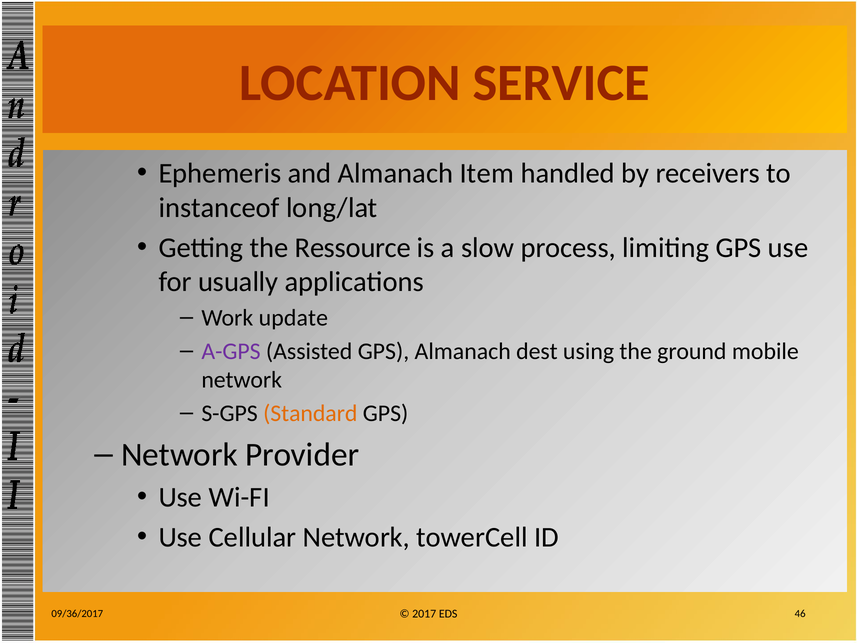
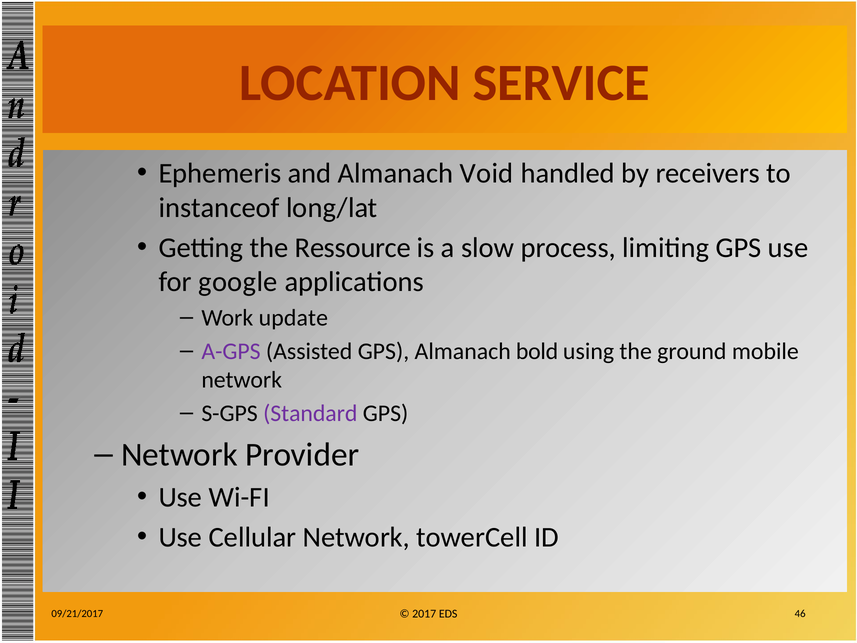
Item: Item -> Void (487, 173)
usually: usually -> google (238, 282)
dest: dest -> bold (537, 351)
Standard colour: orange -> purple (310, 413)
09/36/2017: 09/36/2017 -> 09/21/2017 (77, 614)
